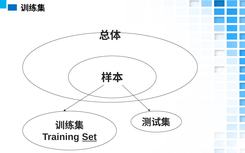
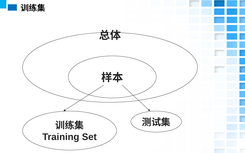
Set underline: present -> none (89, 137)
